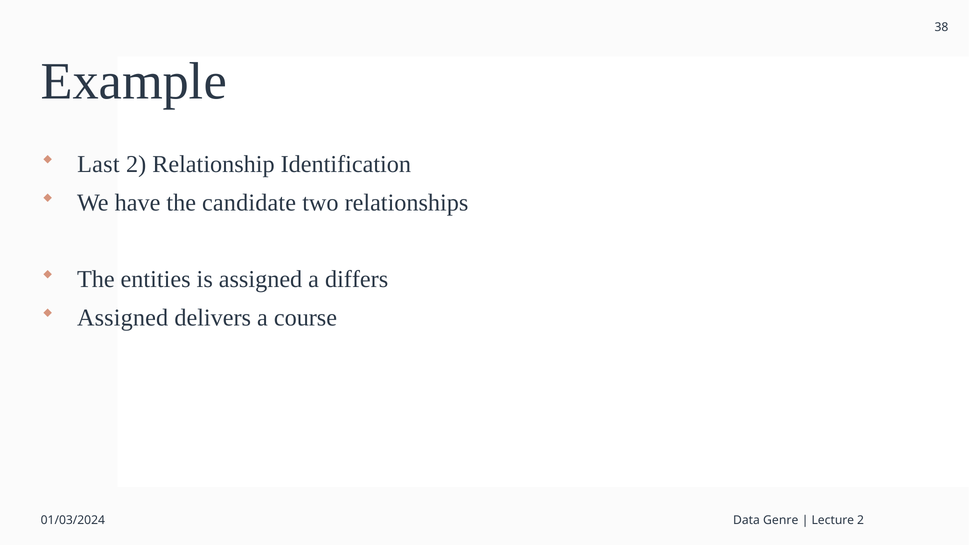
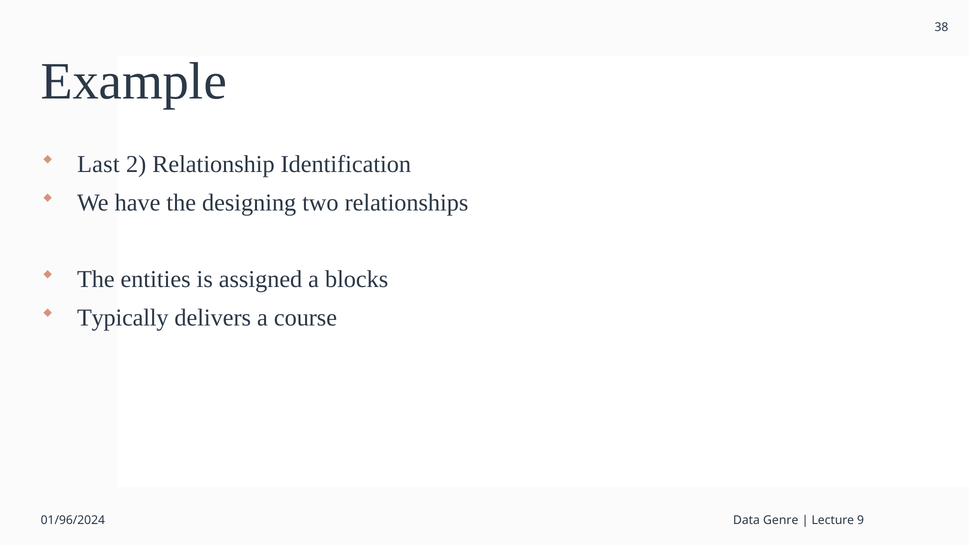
candidate: candidate -> designing (249, 203)
differs: differs -> blocks (357, 279)
Assigned: Assigned -> Typically (123, 318)
01/03/2024: 01/03/2024 -> 01/96/2024 (73, 520)
Lecture 2: 2 -> 9 (861, 520)
